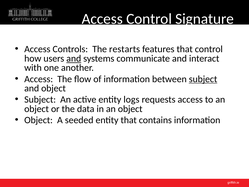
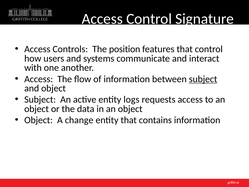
restarts: restarts -> position (125, 49)
and underline: present -> none (74, 58)
seeded: seeded -> change (79, 120)
